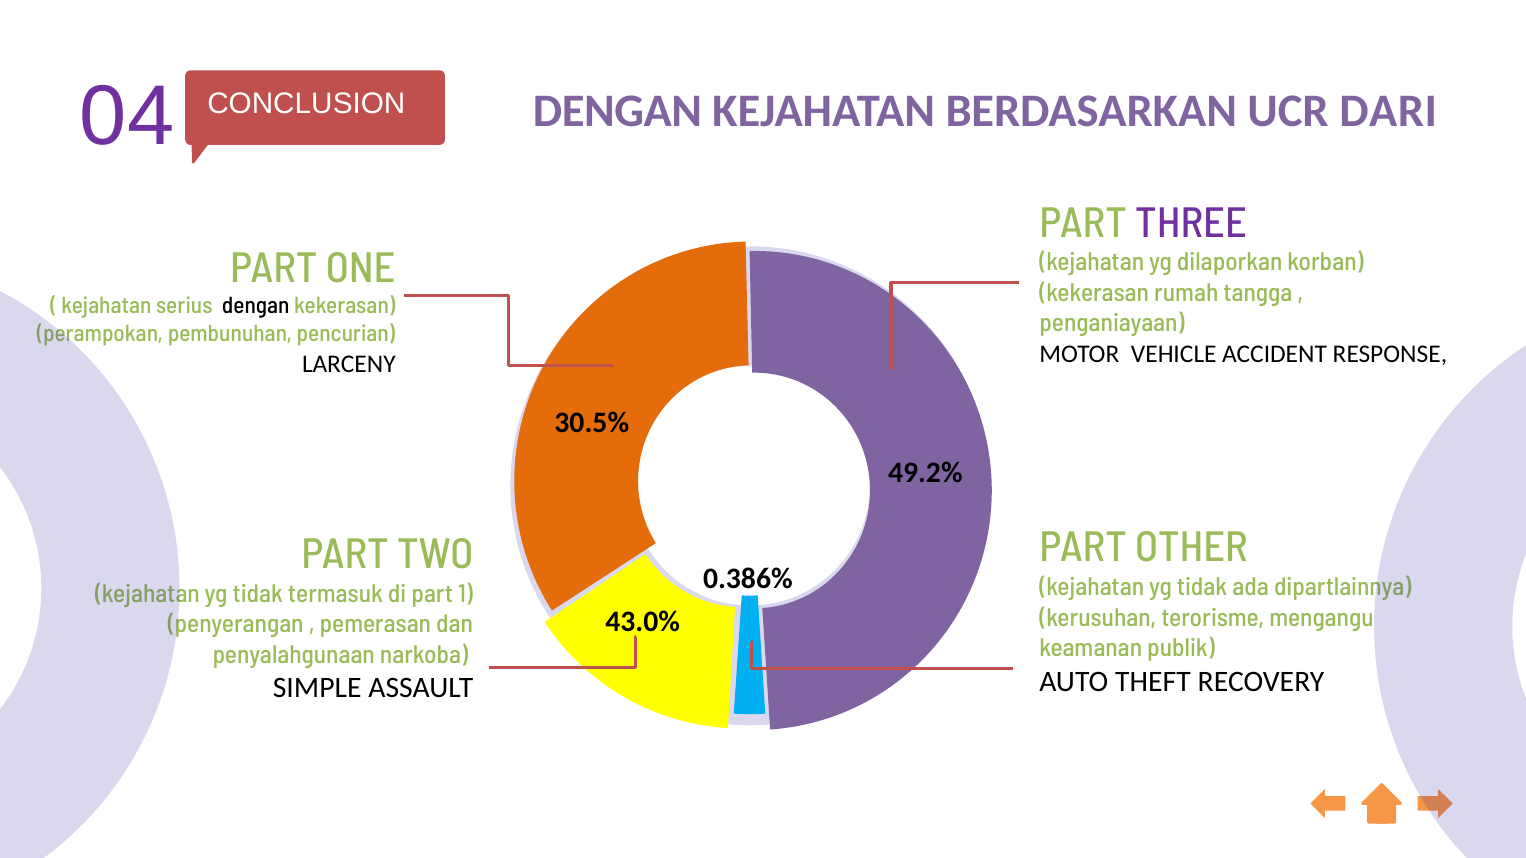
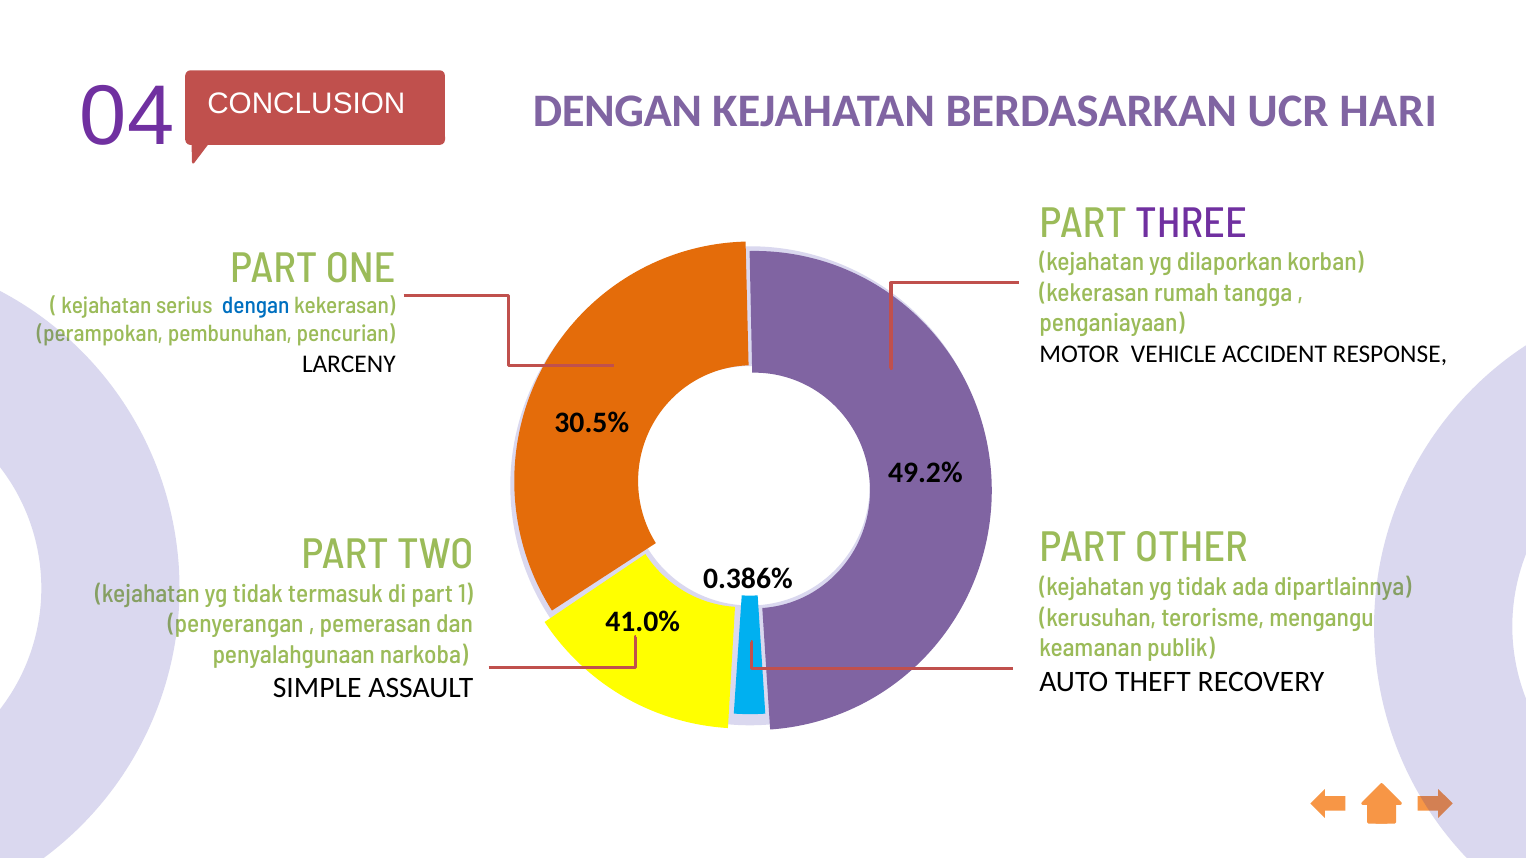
DARI: DARI -> HARI (1388, 111)
dengan colour: black -> blue (256, 306)
43.0%: 43.0% -> 41.0% (643, 622)
